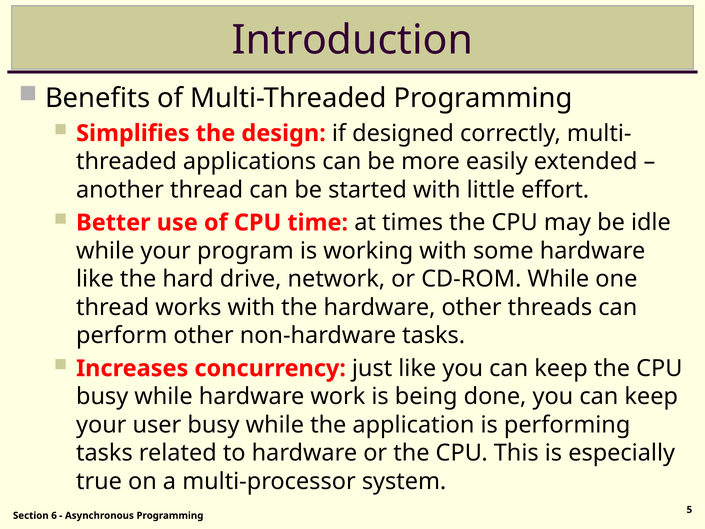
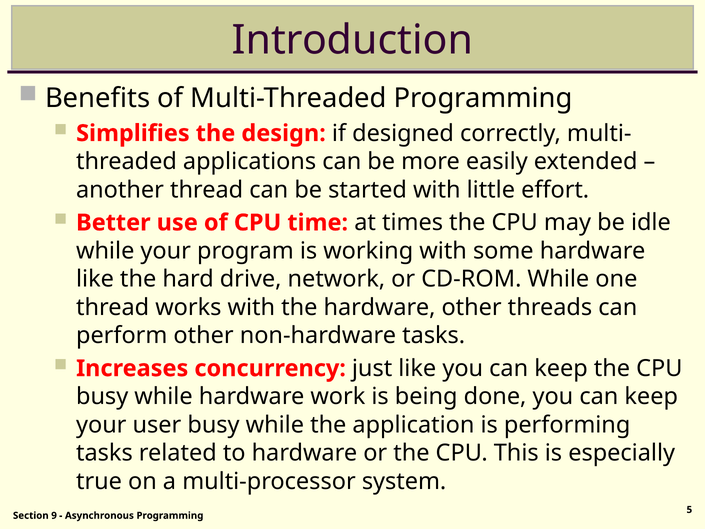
6: 6 -> 9 (54, 515)
